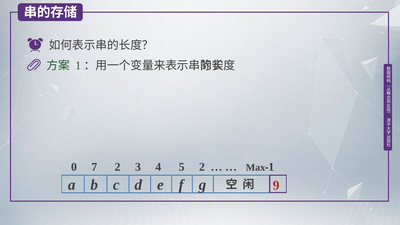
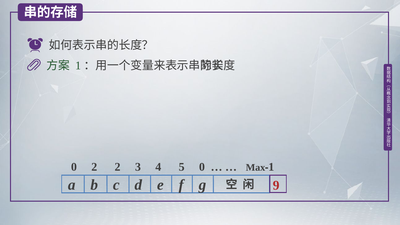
0 7: 7 -> 2 (94, 167)
5 2: 2 -> 0 (202, 167)
